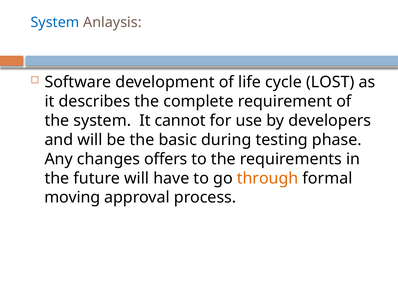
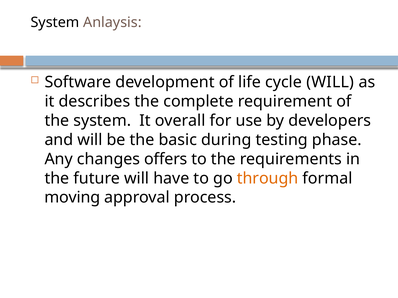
System colour: blue -> black (55, 23)
cycle LOST: LOST -> WILL (330, 82)
cannot: cannot -> overall (180, 121)
